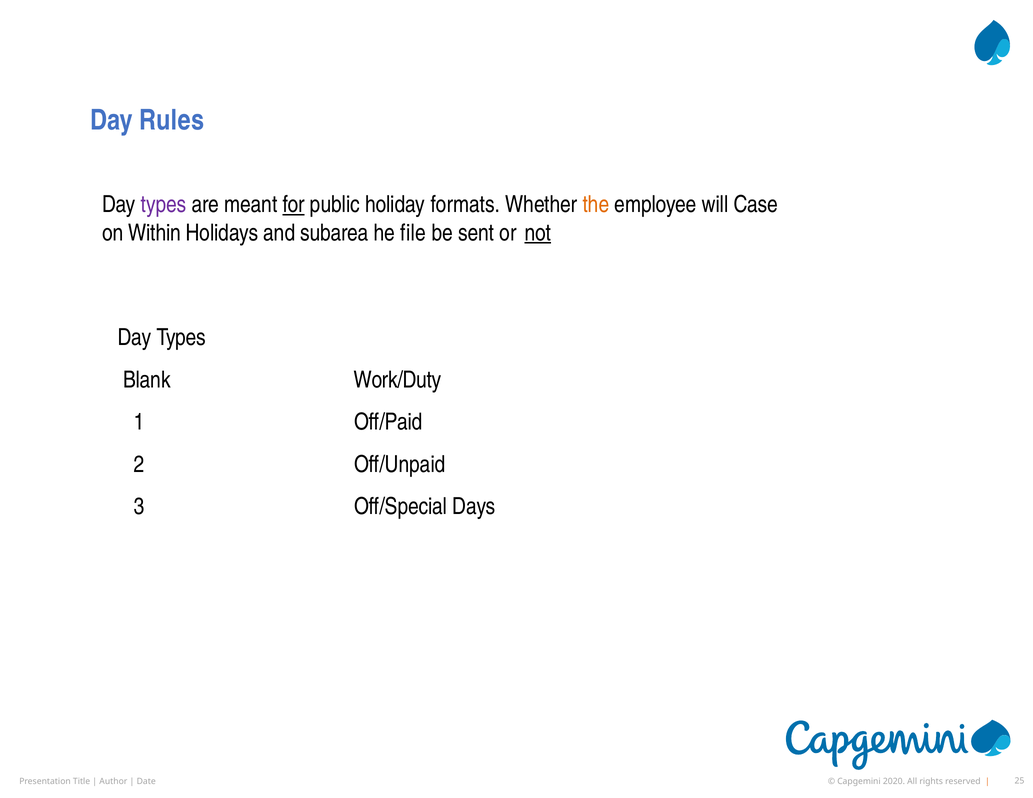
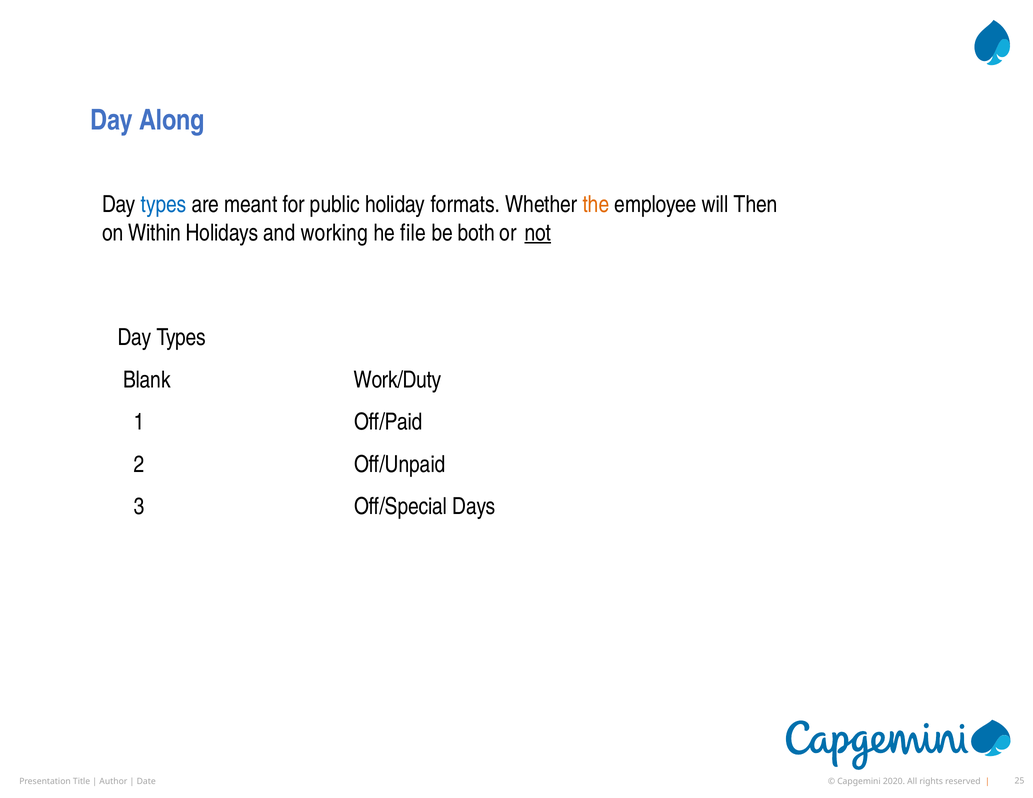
Rules: Rules -> Along (172, 120)
types colour: purple -> blue (164, 205)
for underline: present -> none (294, 205)
Case: Case -> Then (756, 205)
subarea: subarea -> working (334, 233)
sent: sent -> both (476, 233)
